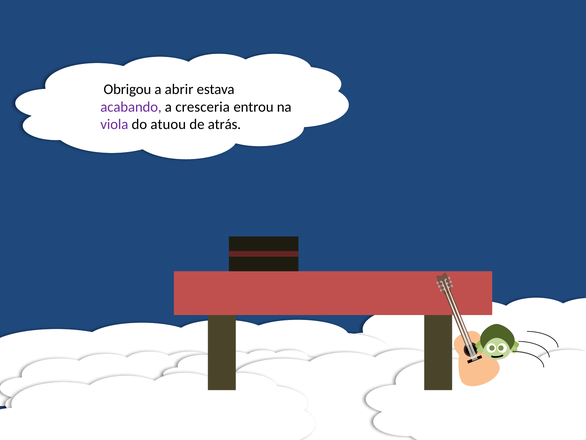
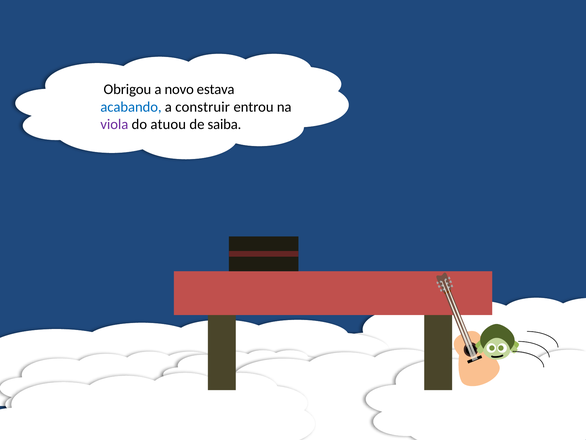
abrir: abrir -> novo (179, 89)
acabando colour: purple -> blue (131, 107)
cresceria: cresceria -> construir (203, 107)
atrás: atrás -> saiba (224, 124)
